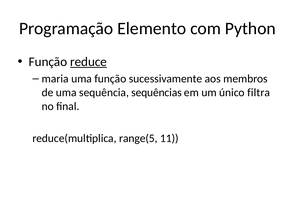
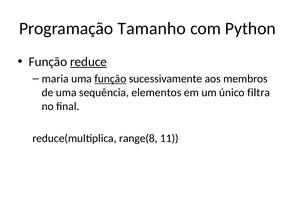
Elemento: Elemento -> Tamanho (152, 29)
função underline: none -> present (110, 79)
sequências: sequências -> elementos (156, 93)
range(5: range(5 -> range(8 (138, 139)
